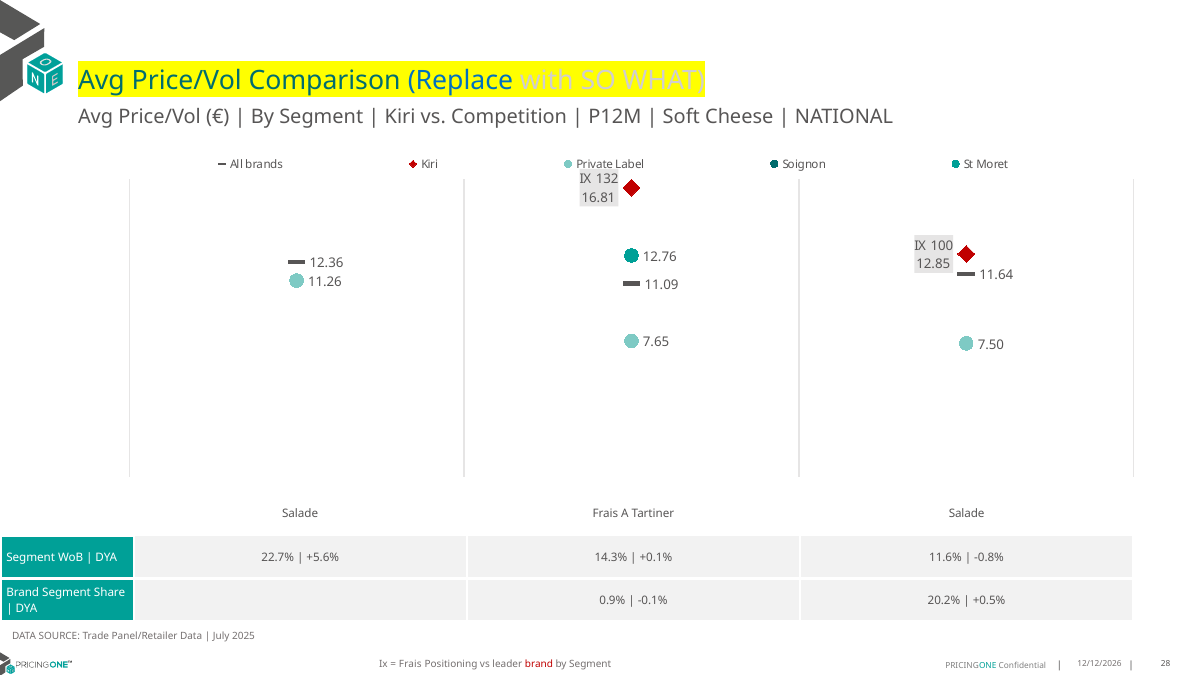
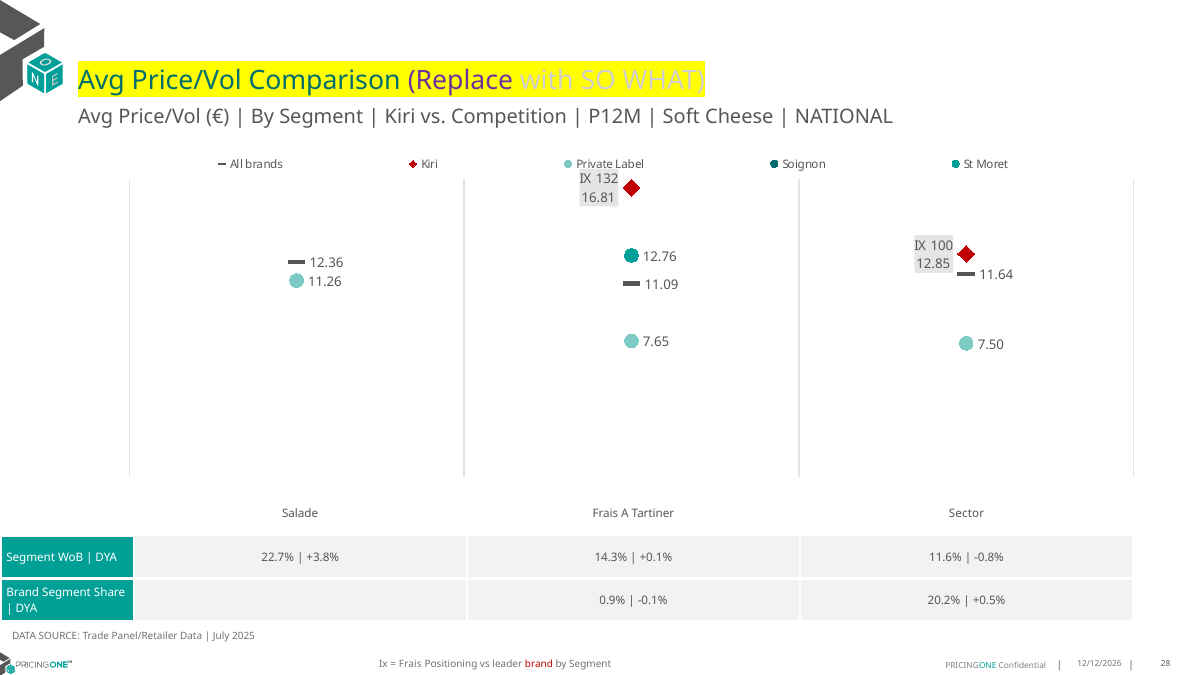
Replace colour: blue -> purple (460, 81)
Tartiner Salade: Salade -> Sector (966, 514)
+5.6%: +5.6% -> +3.8% (323, 558)
